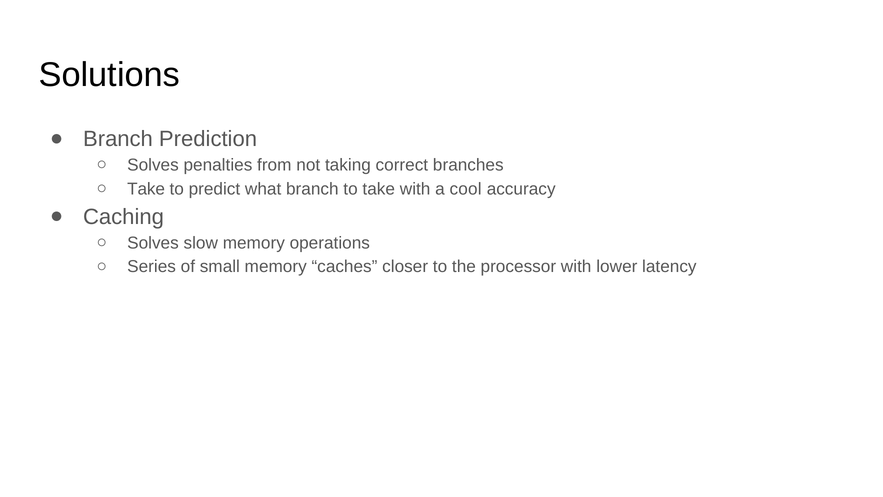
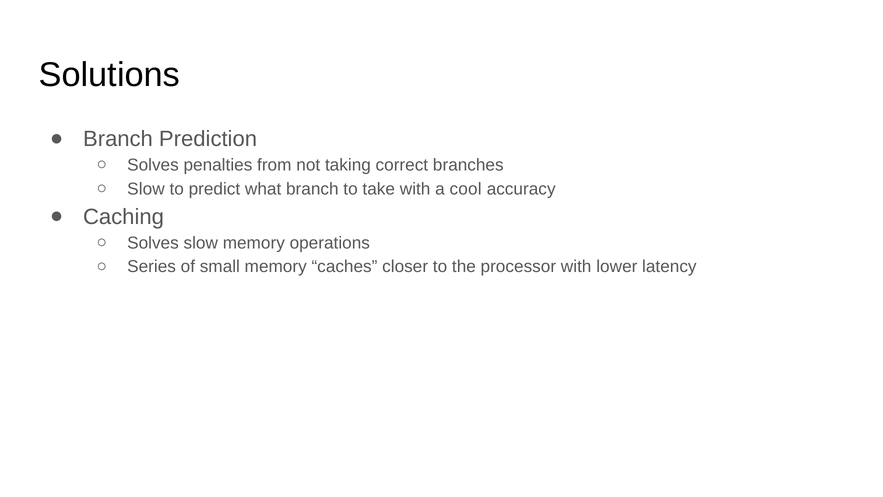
Take: Take -> Slow (146, 189)
